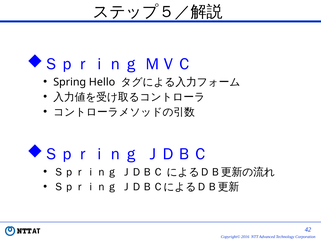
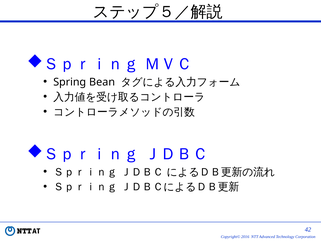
Hello: Hello -> Bean (102, 82)
